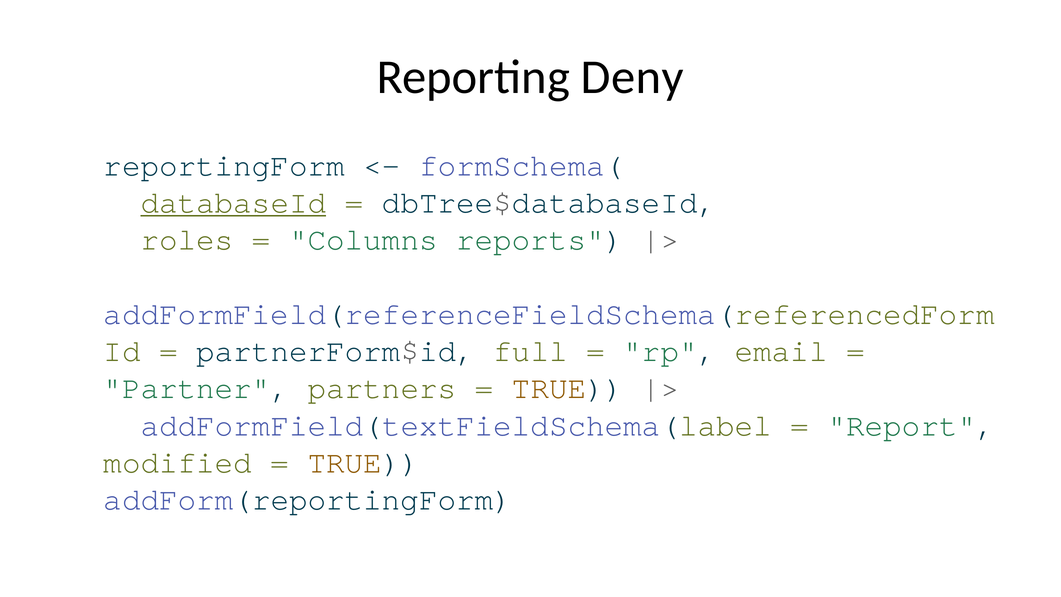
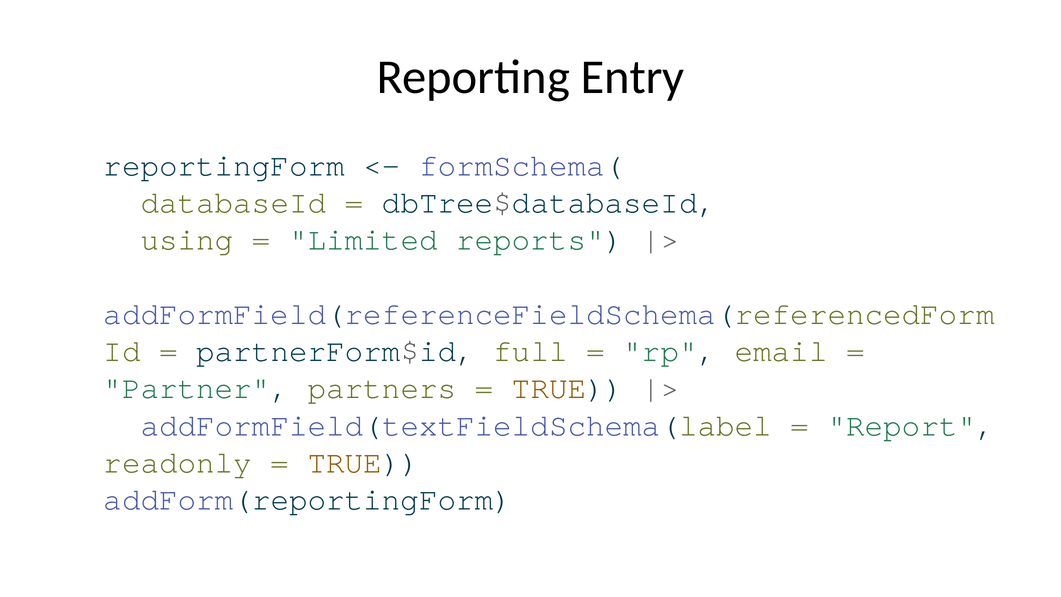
Deny: Deny -> Entry (632, 77)
databaseId underline: present -> none (233, 202)
roles: roles -> using (187, 240)
Columns: Columns -> Limited (363, 240)
modified: modified -> readonly (178, 462)
